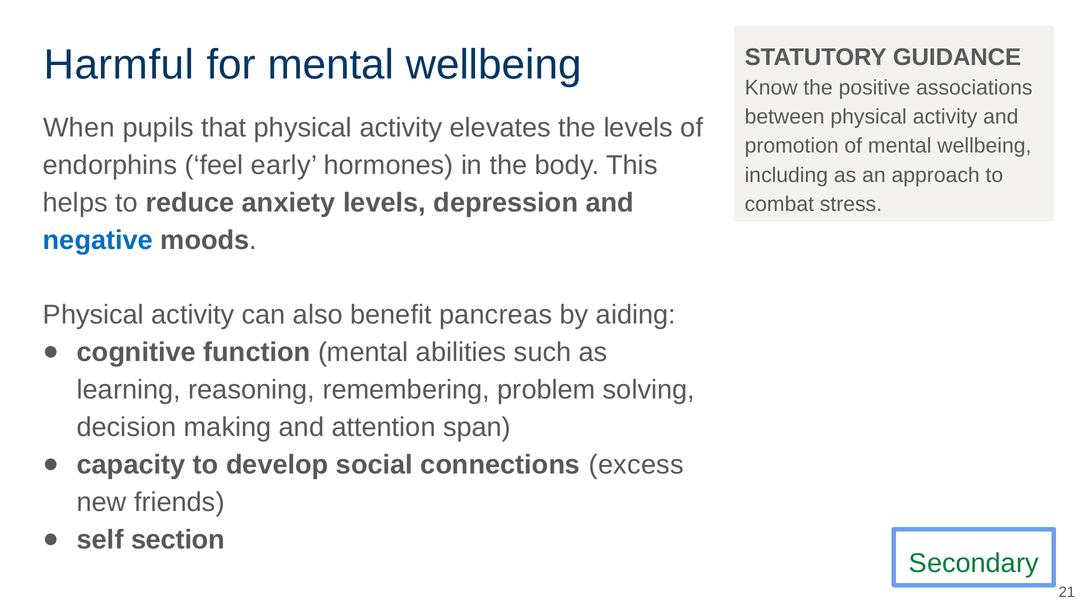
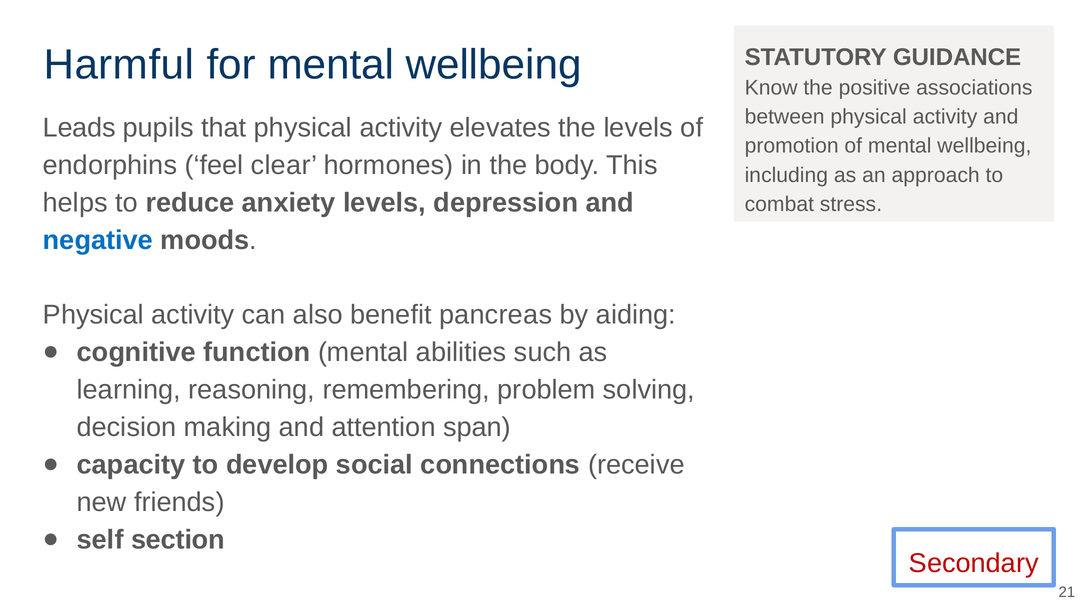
When: When -> Leads (79, 128)
early: early -> clear (284, 165)
excess: excess -> receive (636, 465)
Secondary colour: green -> red (974, 563)
